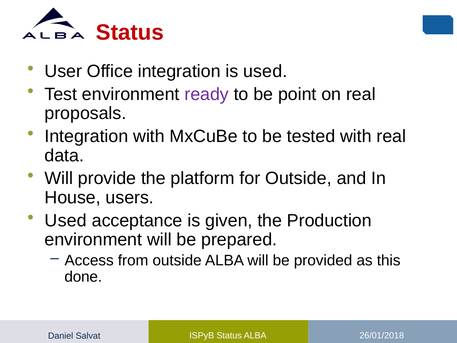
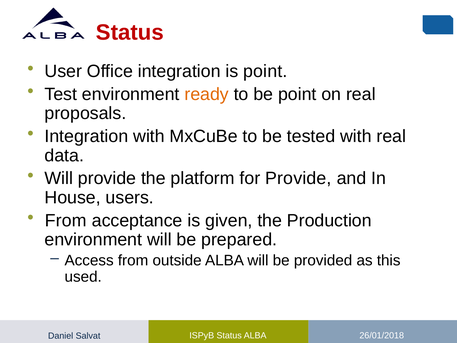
is used: used -> point (265, 71)
ready colour: purple -> orange (207, 94)
for Outside: Outside -> Provide (298, 178)
Used: Used -> From (66, 220)
done: done -> used (83, 277)
